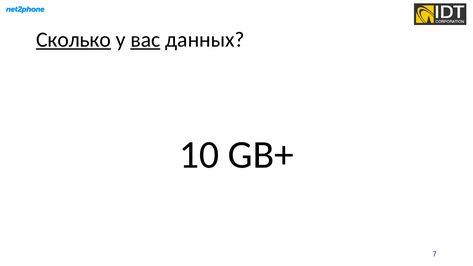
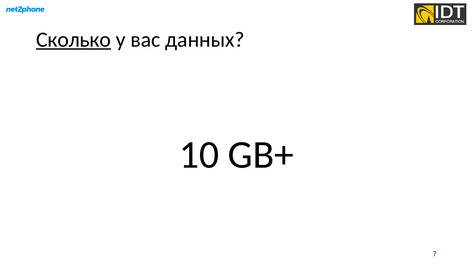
вас underline: present -> none (145, 40)
